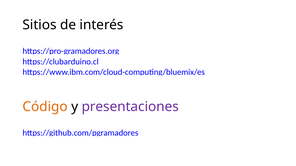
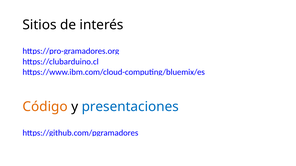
presentaciones colour: purple -> blue (130, 107)
